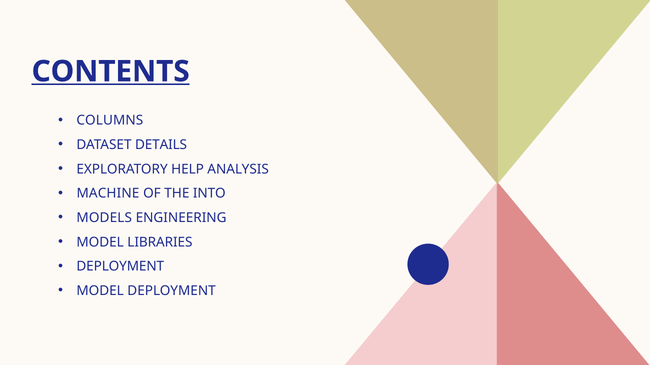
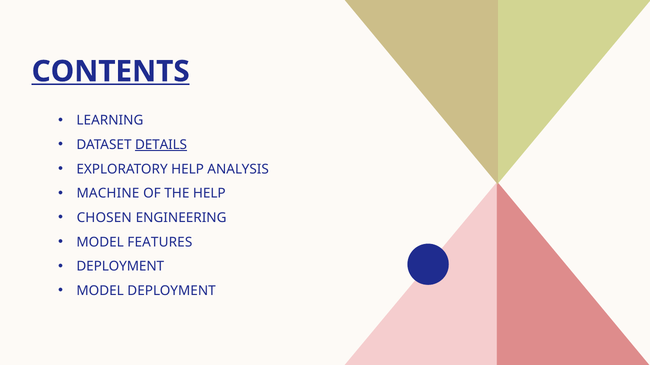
COLUMNS: COLUMNS -> LEARNING (110, 121)
DETAILS underline: none -> present (161, 145)
THE INTO: INTO -> HELP (209, 194)
MODELS: MODELS -> CHOSEN (104, 218)
LIBRARIES: LIBRARIES -> FEATURES (160, 242)
